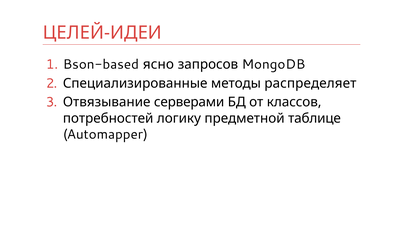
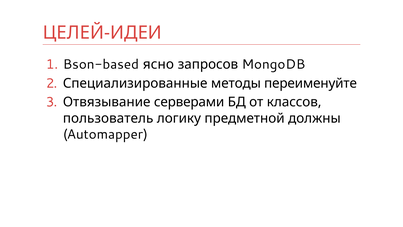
распределяет: распределяет -> переименуйте (311, 83)
потребностей: потребностей -> пользователь (108, 118)
таблице: таблице -> должны (314, 118)
